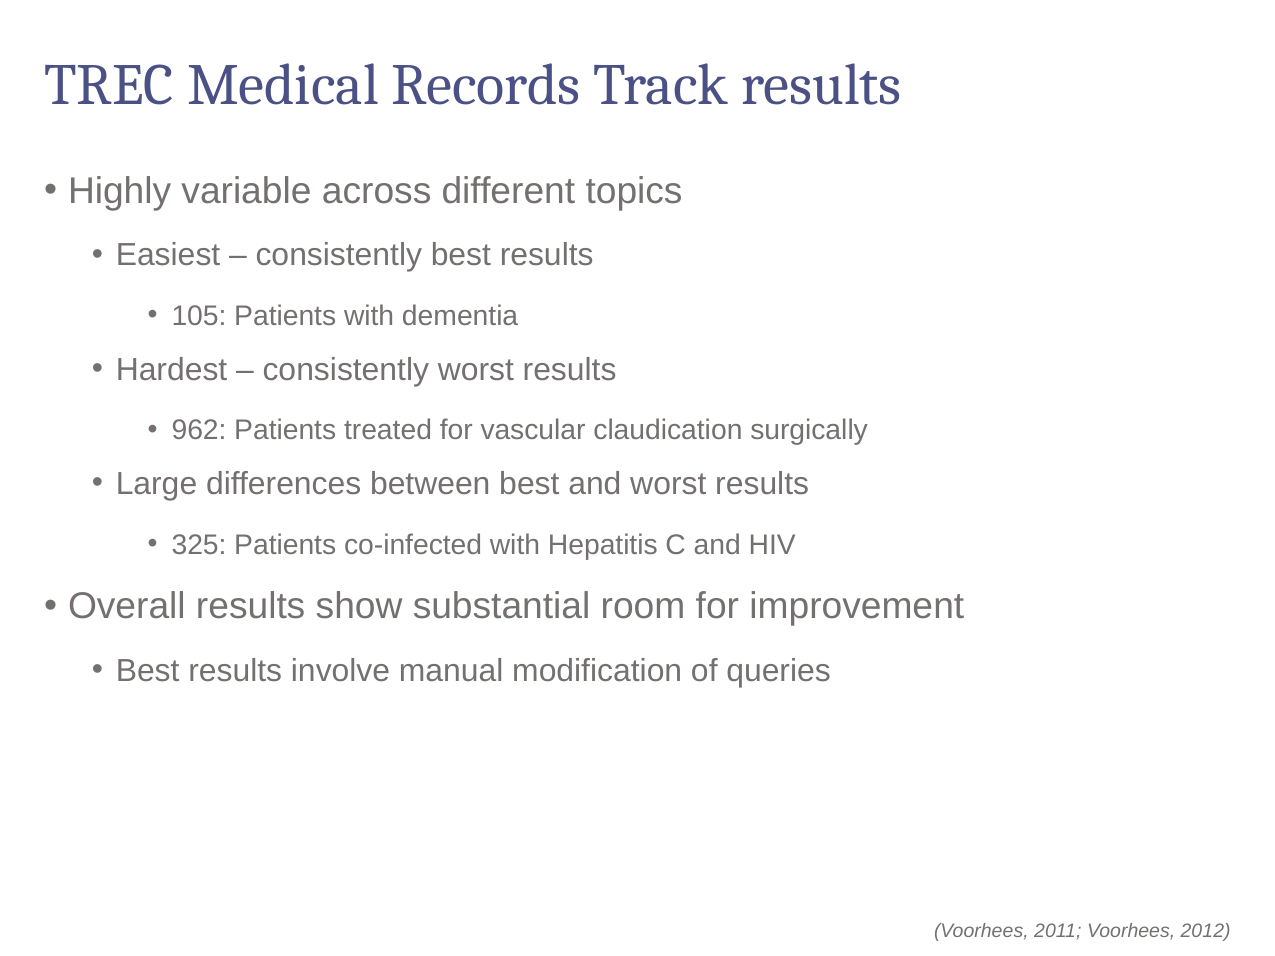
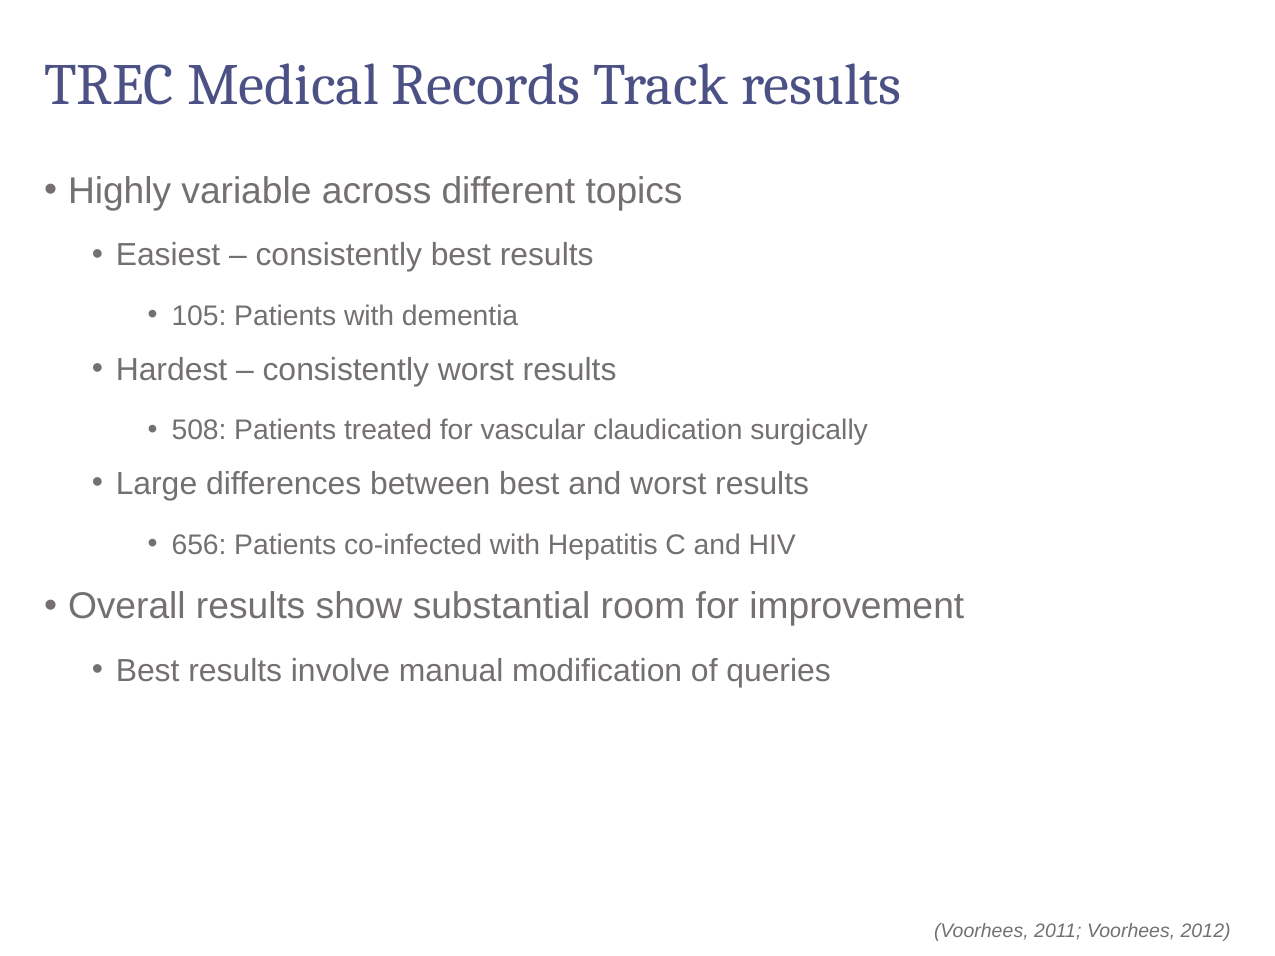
962: 962 -> 508 (199, 431)
325: 325 -> 656 (199, 545)
